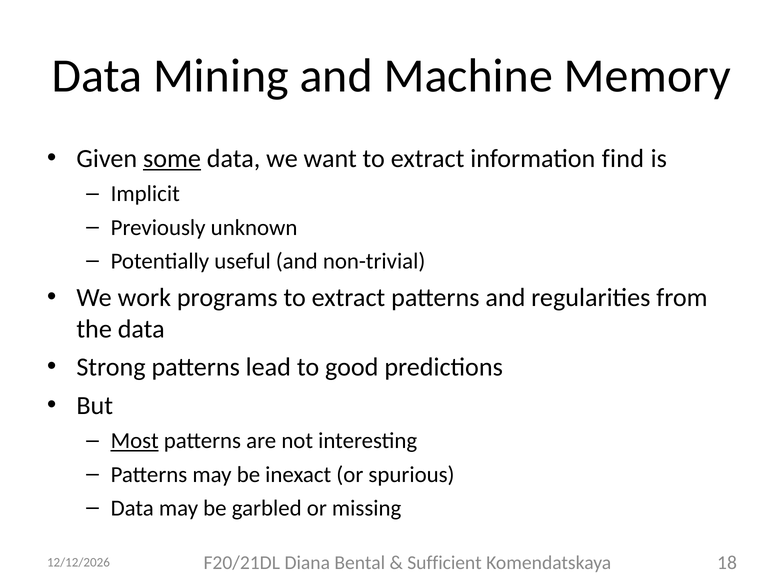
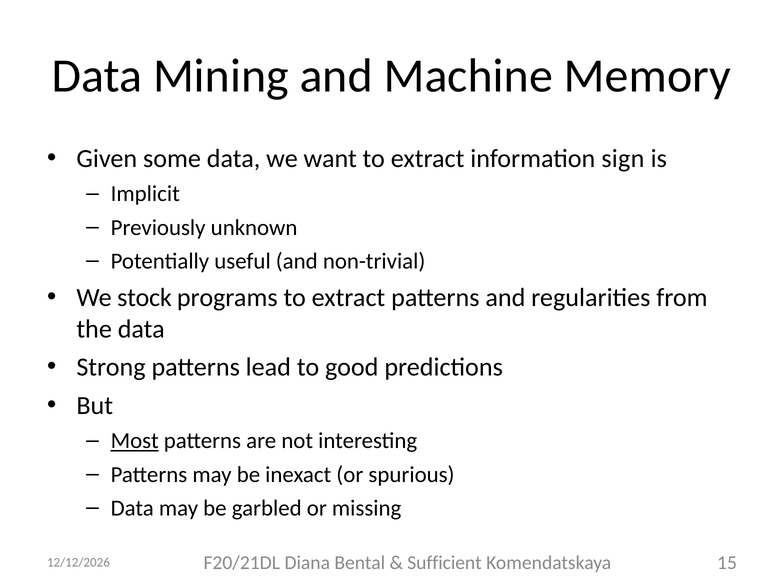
some underline: present -> none (172, 159)
find: find -> sign (623, 159)
work: work -> stock (144, 298)
18: 18 -> 15 (727, 563)
